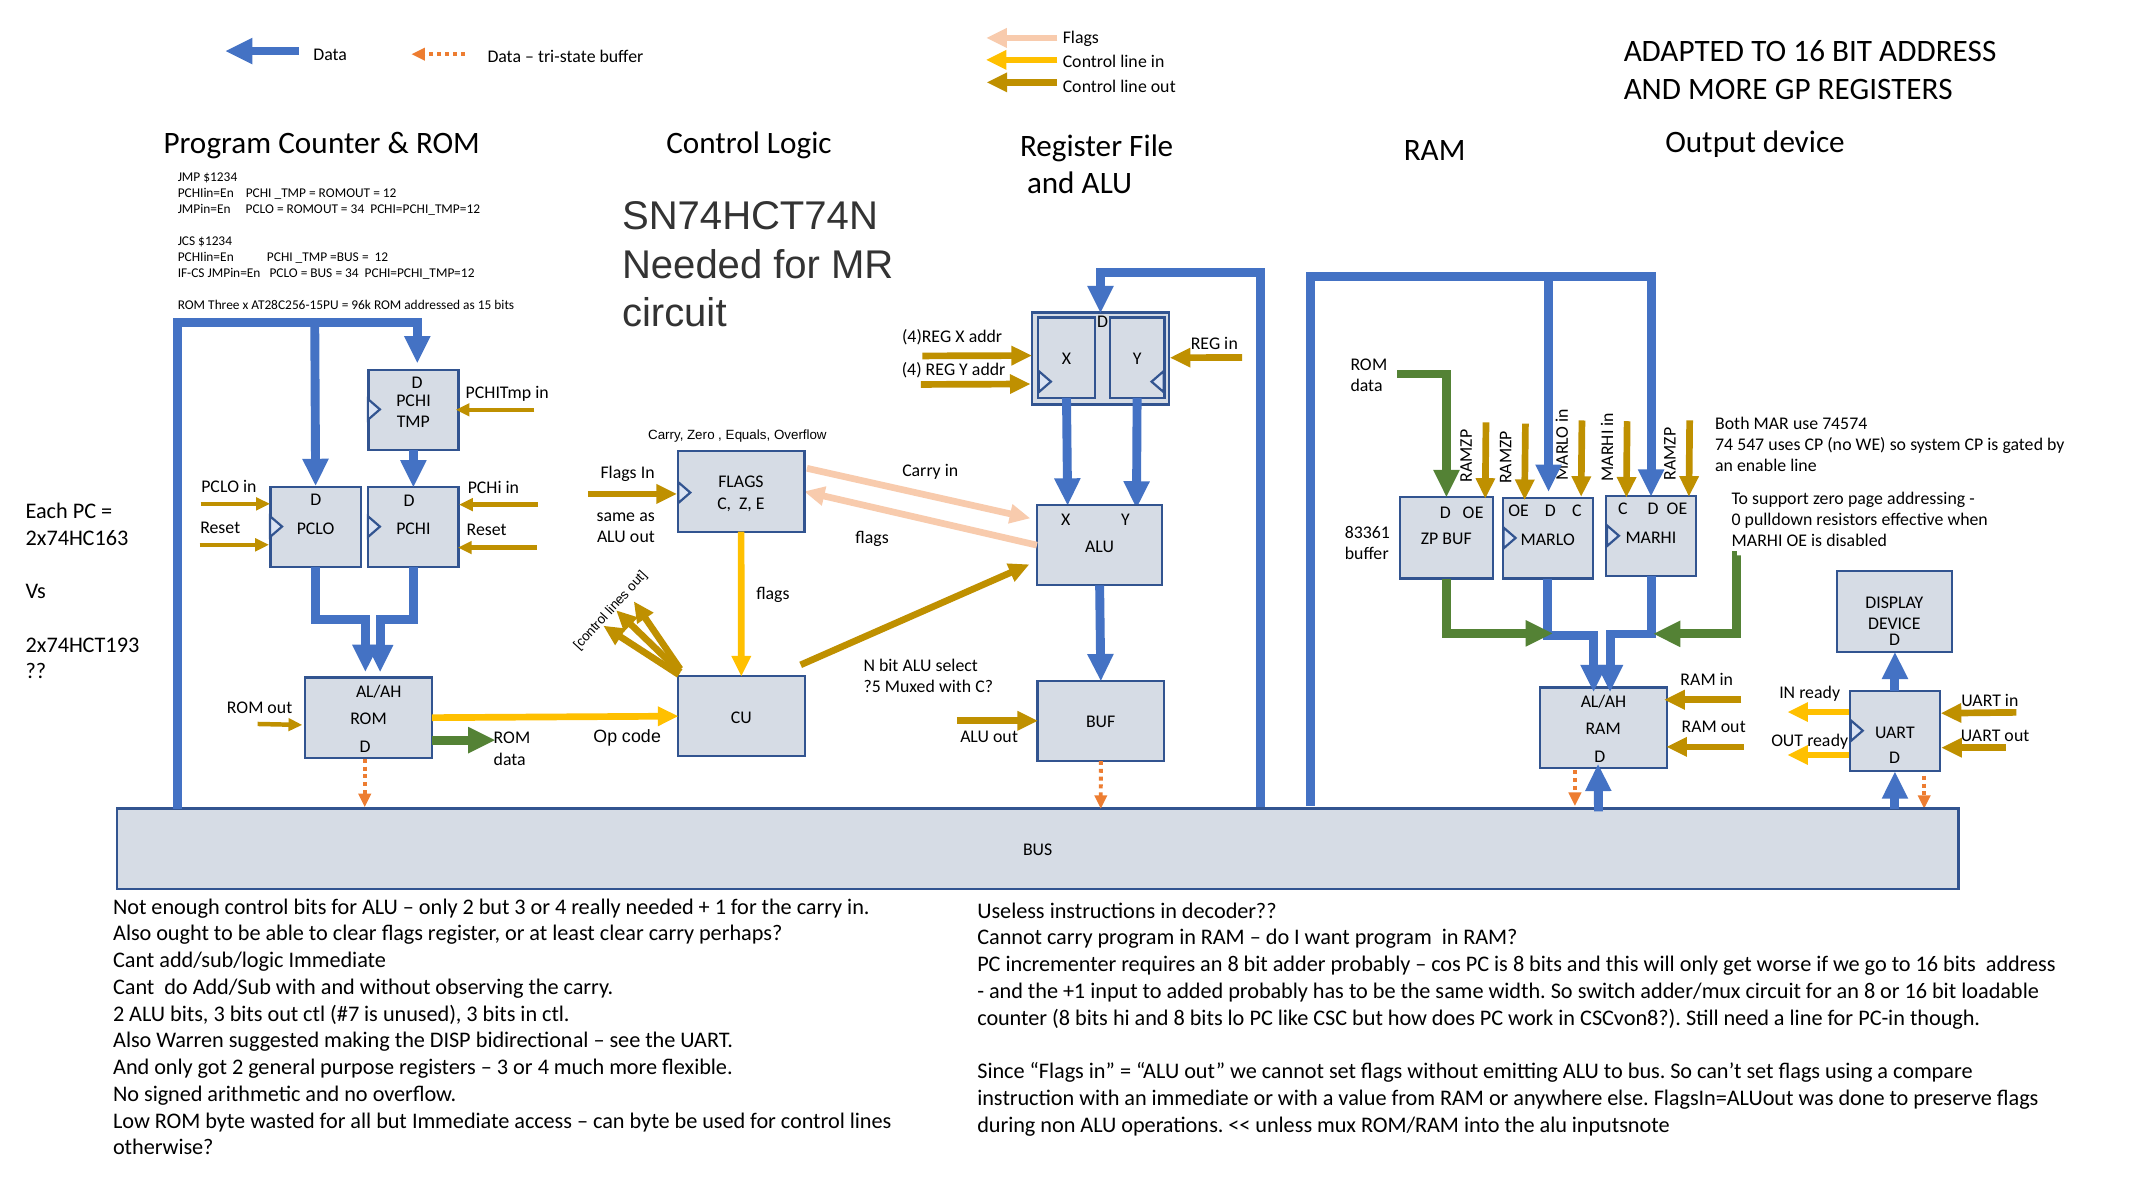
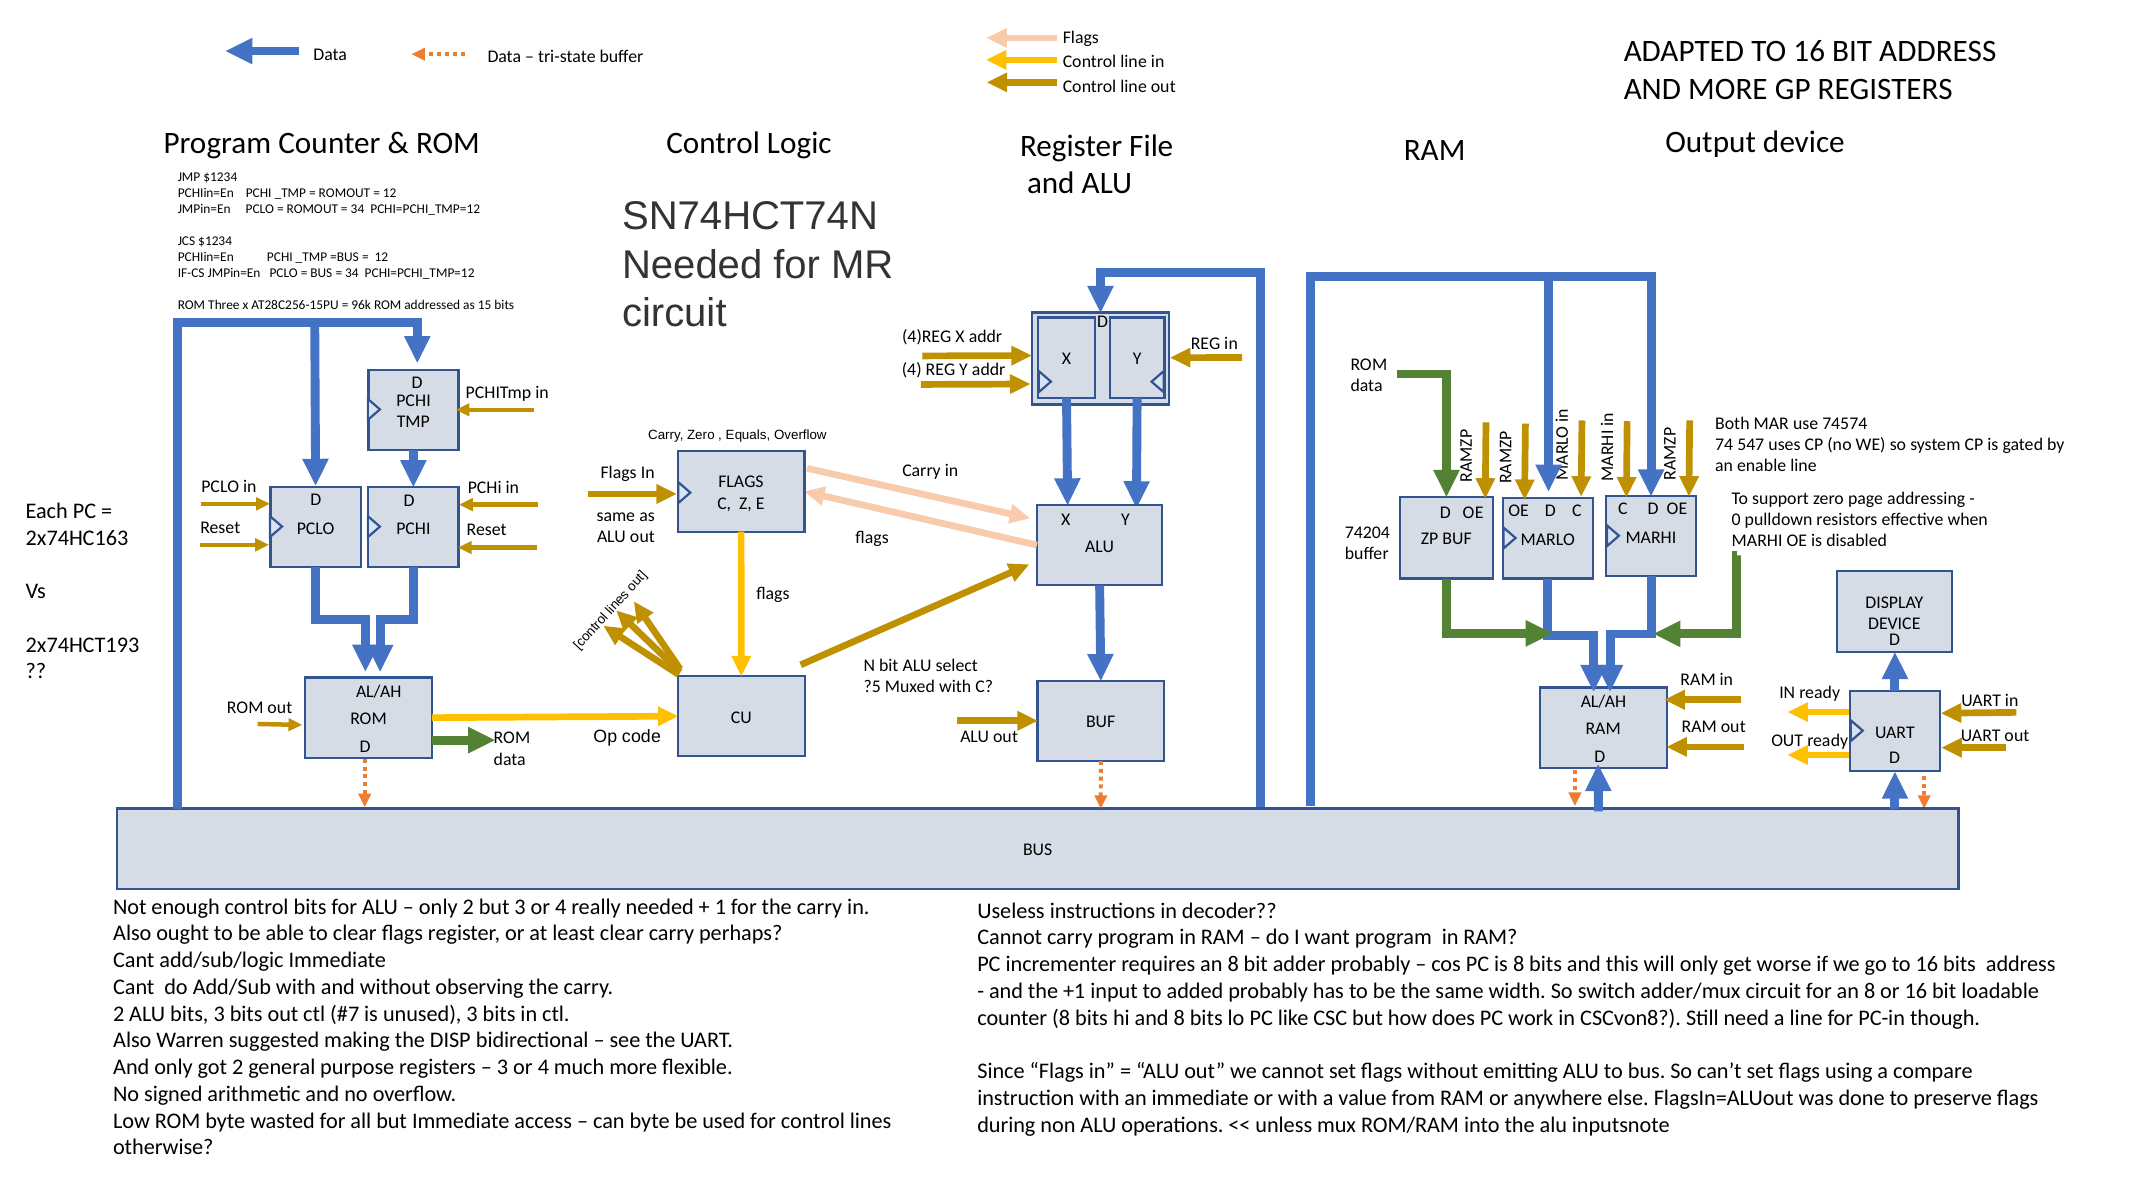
83361: 83361 -> 74204 (1367, 533)
